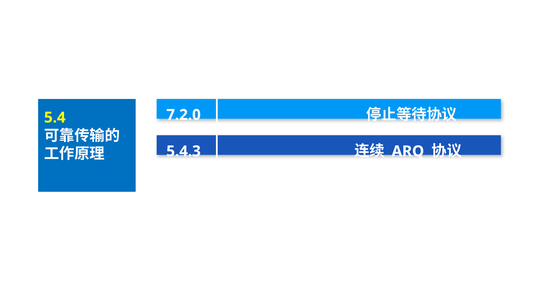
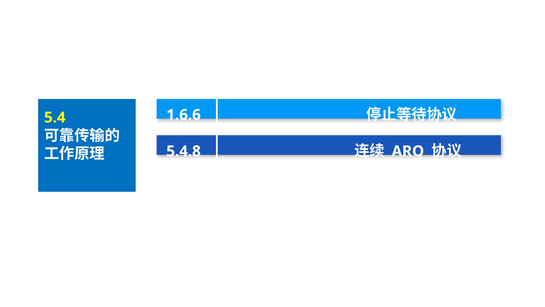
7.2.0: 7.2.0 -> 1.6.6 (184, 115)
5.4.3: 5.4.3 -> 5.4.8 (184, 151)
